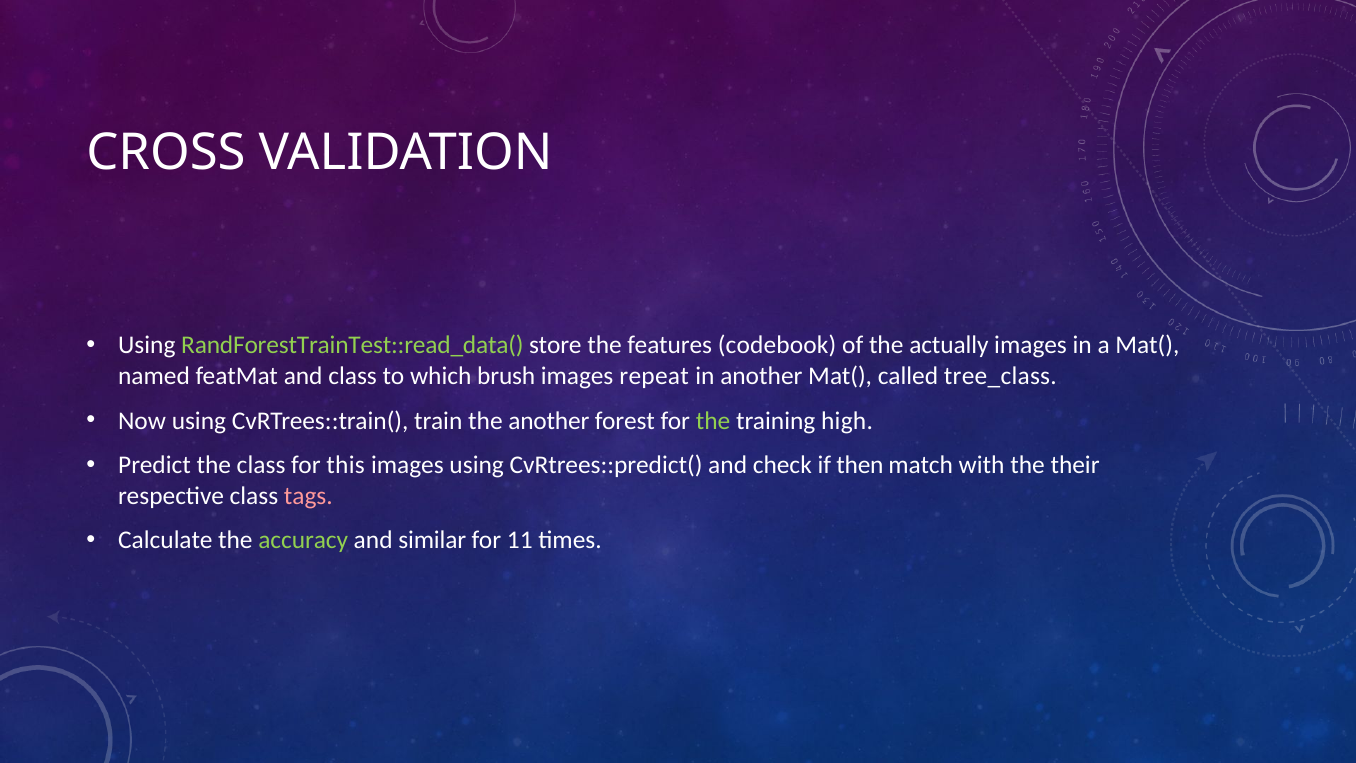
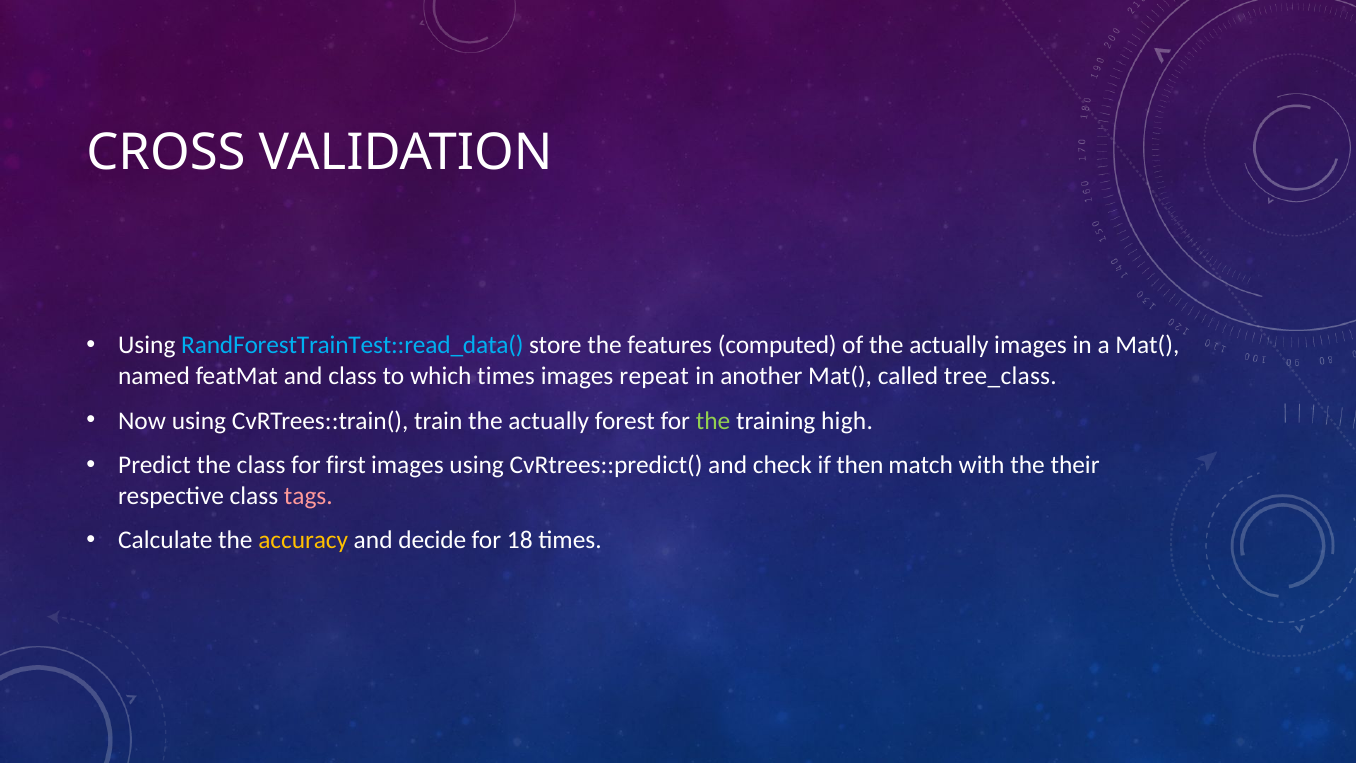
RandForestTrainTest::read_data( colour: light green -> light blue (352, 345)
codebook: codebook -> computed (777, 345)
which brush: brush -> times (506, 376)
train the another: another -> actually (549, 421)
this: this -> first (346, 465)
accuracy colour: light green -> yellow (303, 540)
similar: similar -> decide (432, 540)
11: 11 -> 18 (520, 540)
